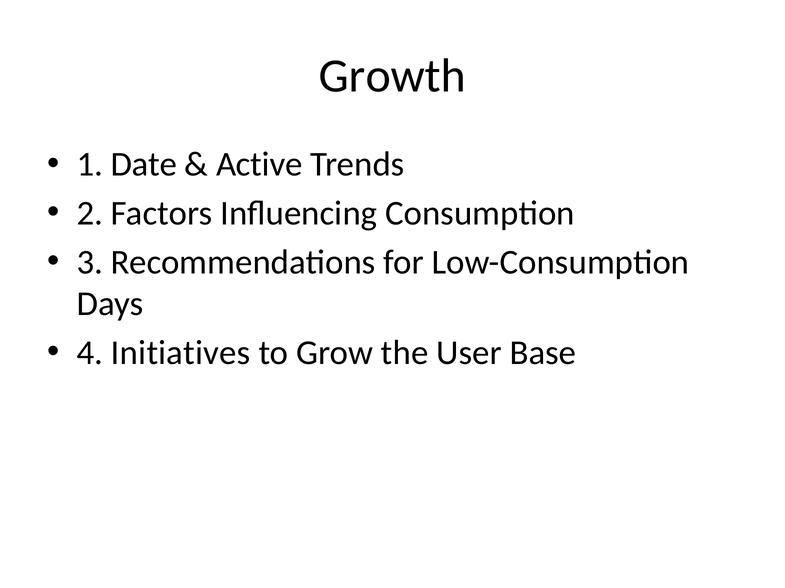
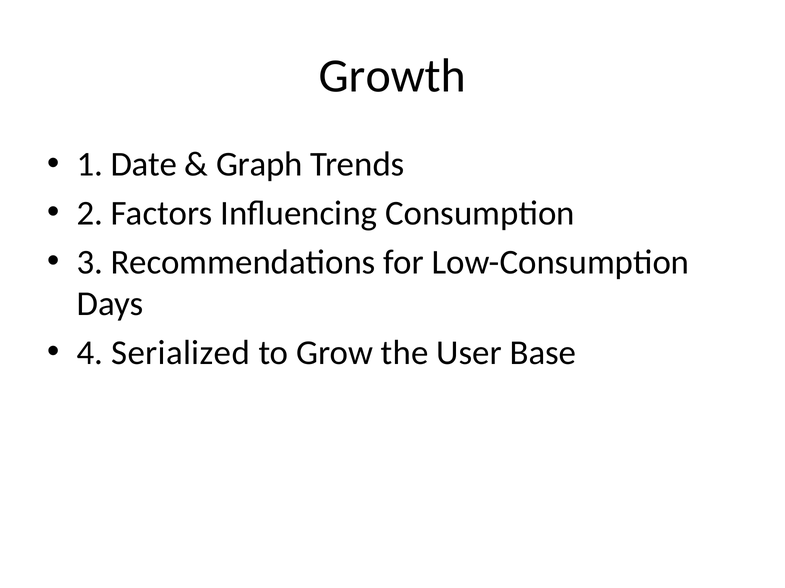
Active: Active -> Graph (259, 165)
Initiatives: Initiatives -> Serialized (181, 353)
